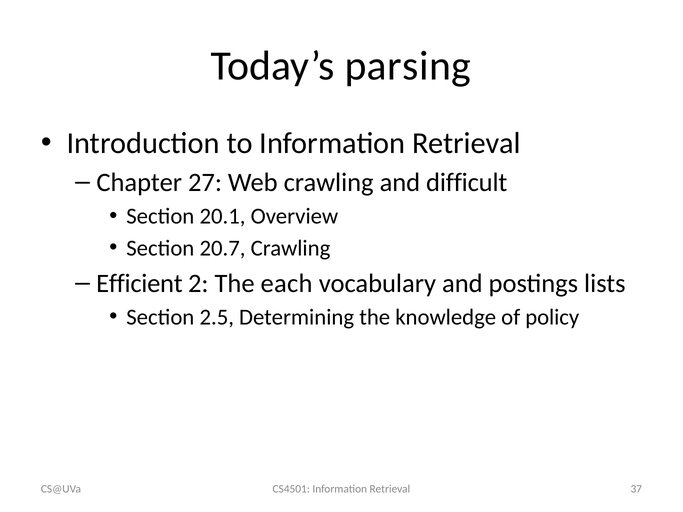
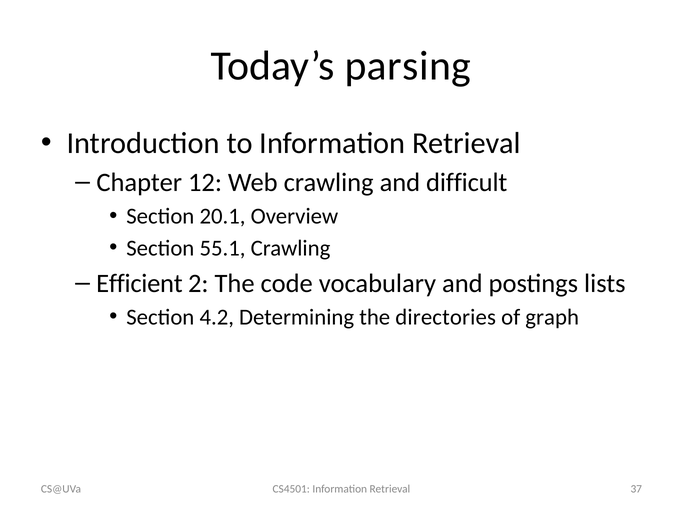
27: 27 -> 12 (205, 182)
20.7: 20.7 -> 55.1 (223, 248)
each: each -> code (287, 283)
2.5: 2.5 -> 4.2 (217, 317)
knowledge: knowledge -> directories (446, 317)
policy: policy -> graph (552, 317)
